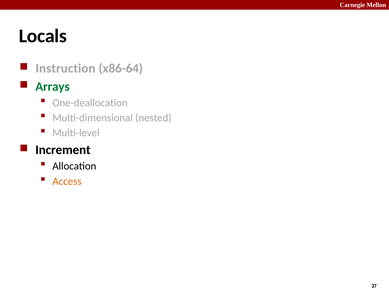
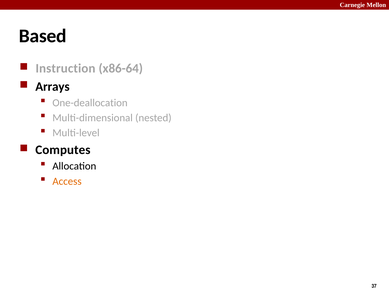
Locals: Locals -> Based (43, 36)
Arrays colour: green -> black (52, 87)
Increment: Increment -> Computes (63, 150)
